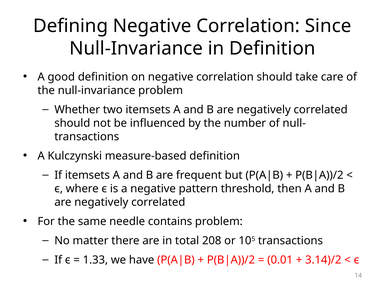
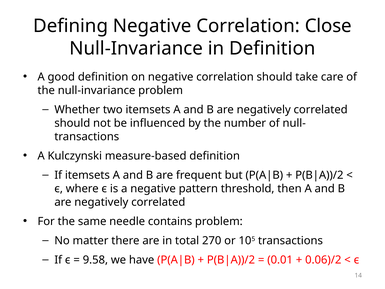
Since: Since -> Close (328, 26)
208: 208 -> 270 (212, 240)
1.33: 1.33 -> 9.58 (95, 260)
3.14)/2: 3.14)/2 -> 0.06)/2 (323, 260)
